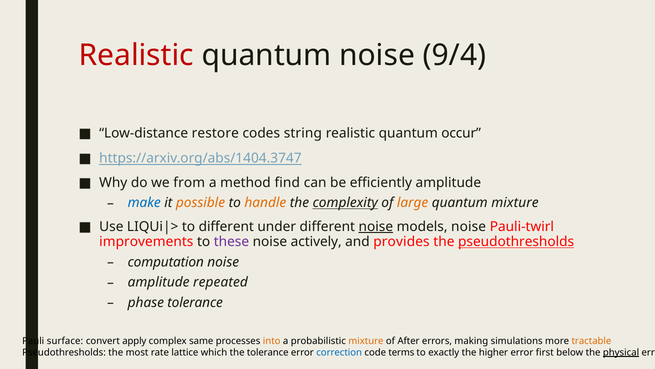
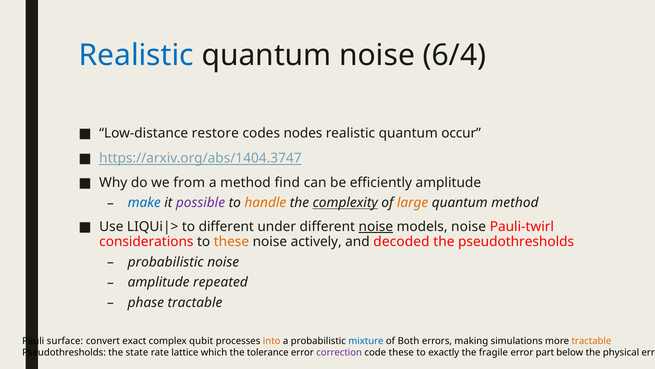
Realistic colour: red -> blue (136, 55)
9/4: 9/4 -> 6/4 (455, 55)
string: string -> nodes (303, 133)
possible colour: orange -> purple (200, 203)
quantum mixture: mixture -> method (515, 203)
improvements: improvements -> considerations (146, 242)
these colour: purple -> orange (231, 242)
provides: provides -> decoded (401, 242)
pseudothresholds underline: present -> none (516, 242)
computation: computation -> probabilistic (166, 262)
phase tolerance: tolerance -> tractable (195, 302)
apply: apply -> exact (134, 340)
same: same -> qubit (201, 340)
mixture colour: orange -> blue (366, 340)
After: After -> Both (408, 340)
most: most -> state (137, 352)
correction colour: blue -> purple (339, 352)
code terms: terms -> these (401, 352)
higher: higher -> fragile (493, 352)
first: first -> part (545, 352)
physical underline: present -> none (621, 352)
